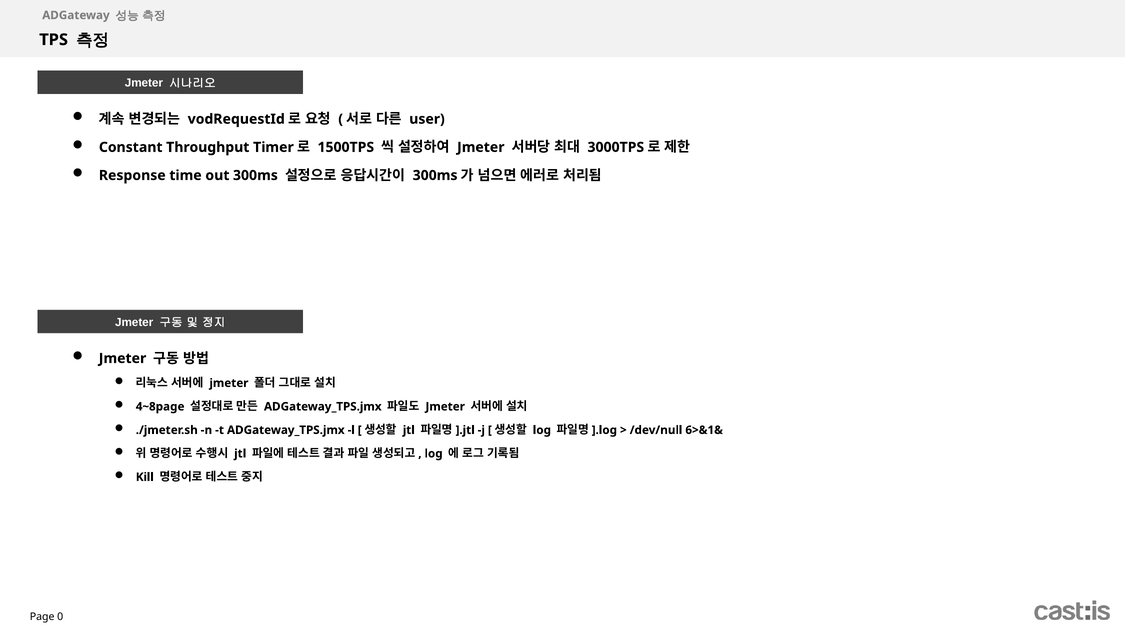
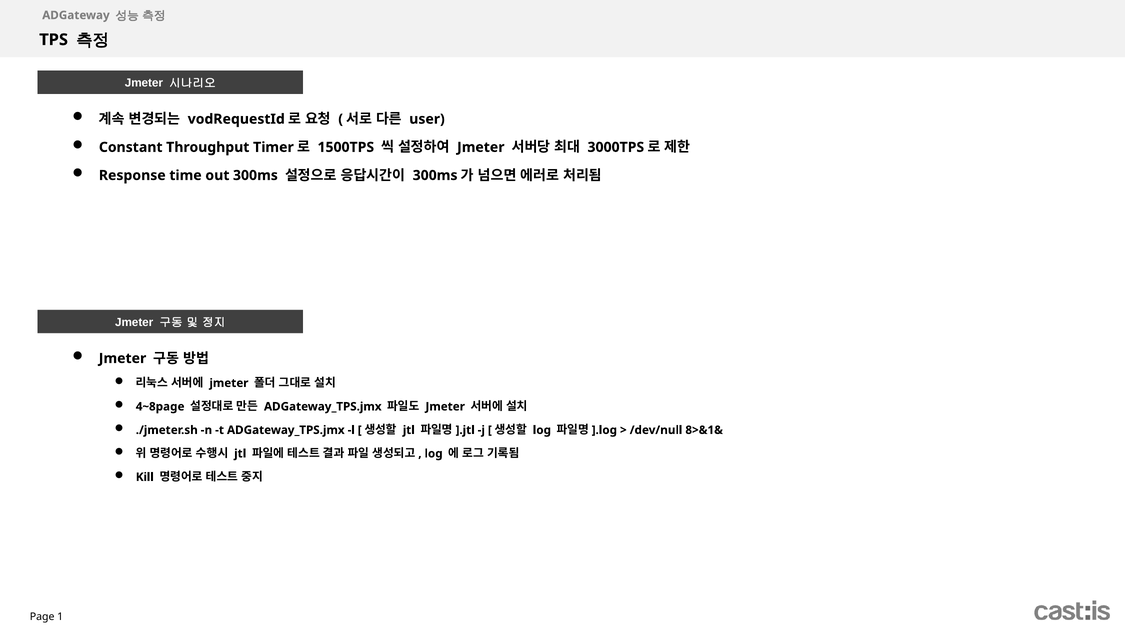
6>&1&: 6>&1& -> 8>&1& (704, 430)
0: 0 -> 1 (60, 616)
